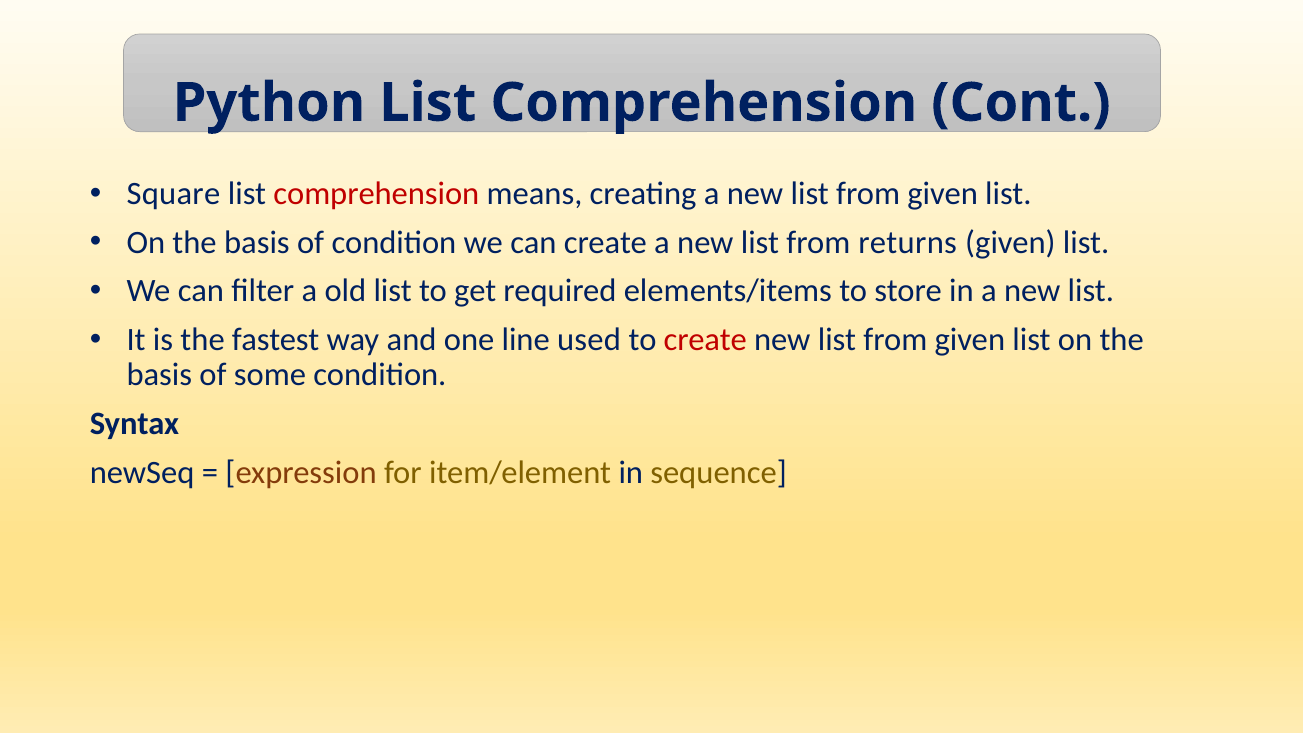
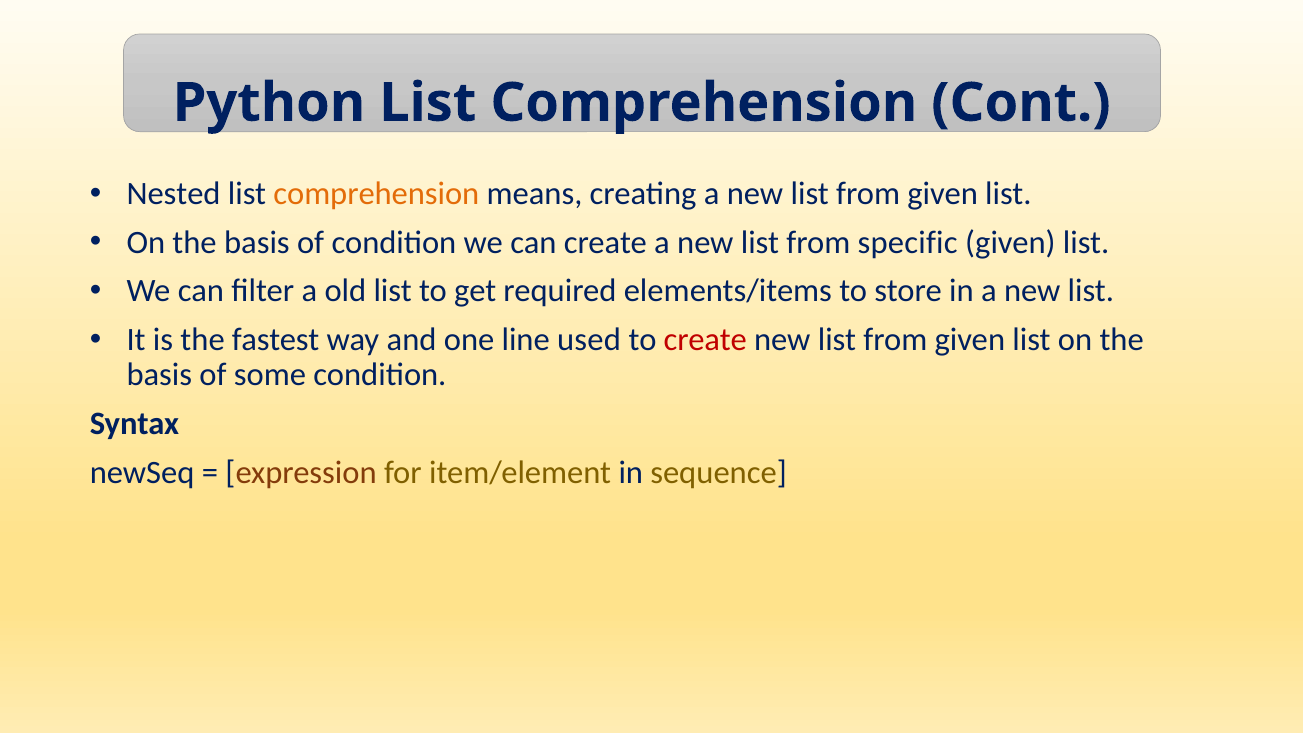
Square: Square -> Nested (174, 194)
comprehension colour: red -> orange (376, 194)
returns: returns -> specific (908, 242)
